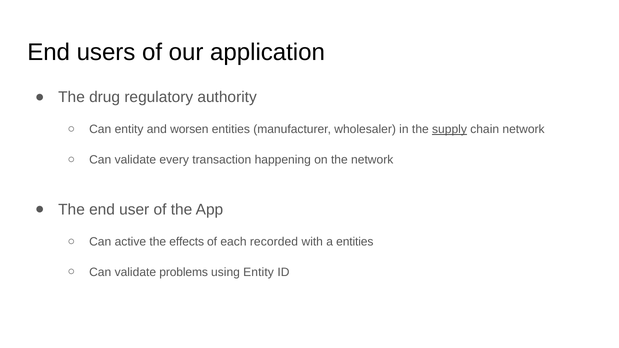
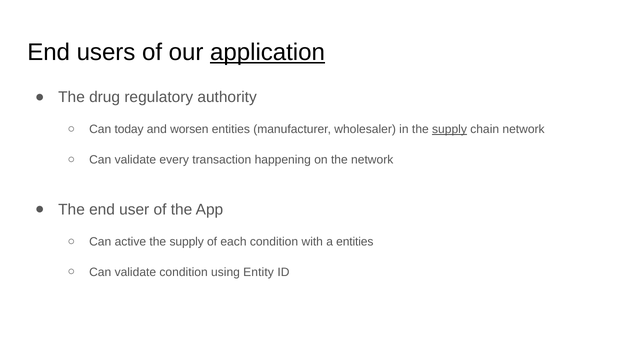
application underline: none -> present (268, 52)
Can entity: entity -> today (129, 130)
effects: effects -> supply (187, 242)
each recorded: recorded -> condition (274, 242)
validate problems: problems -> condition (184, 272)
